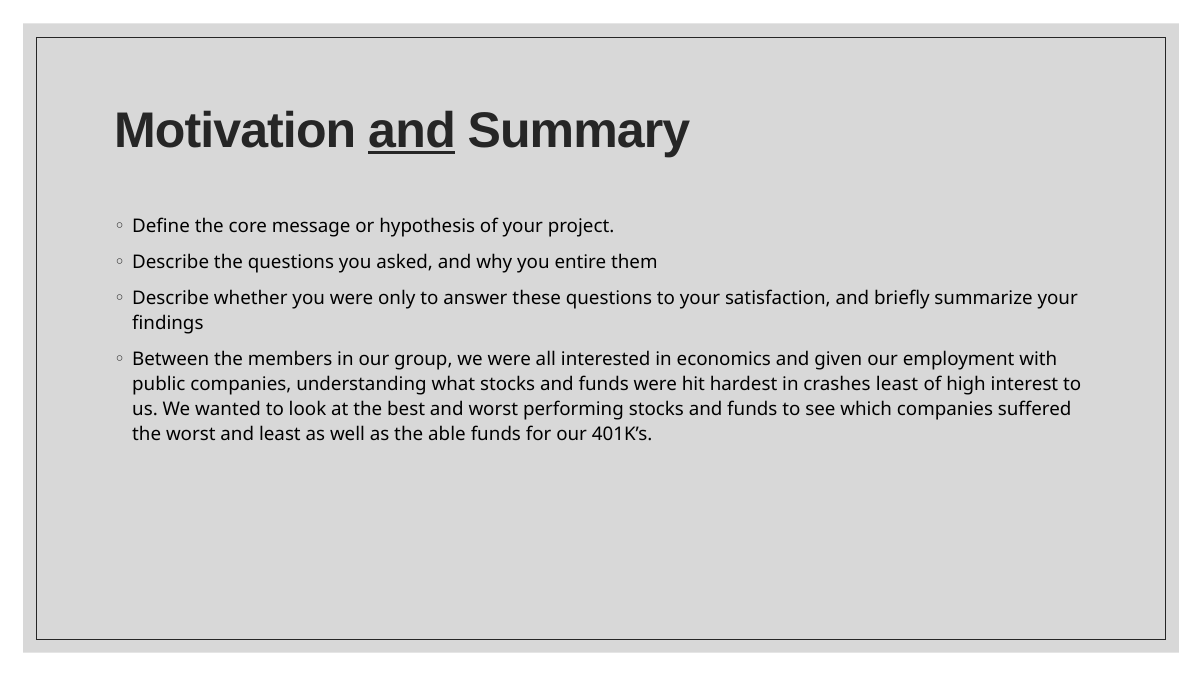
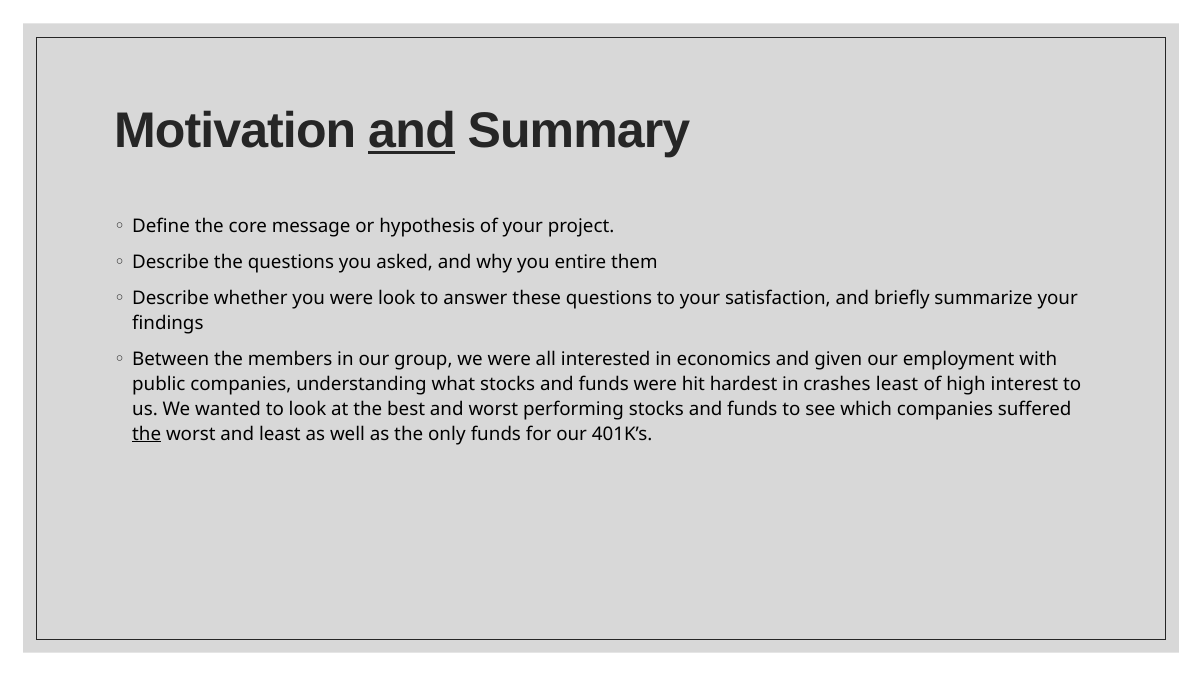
were only: only -> look (397, 299)
the underline: none -> present (147, 434)
able: able -> only (447, 434)
